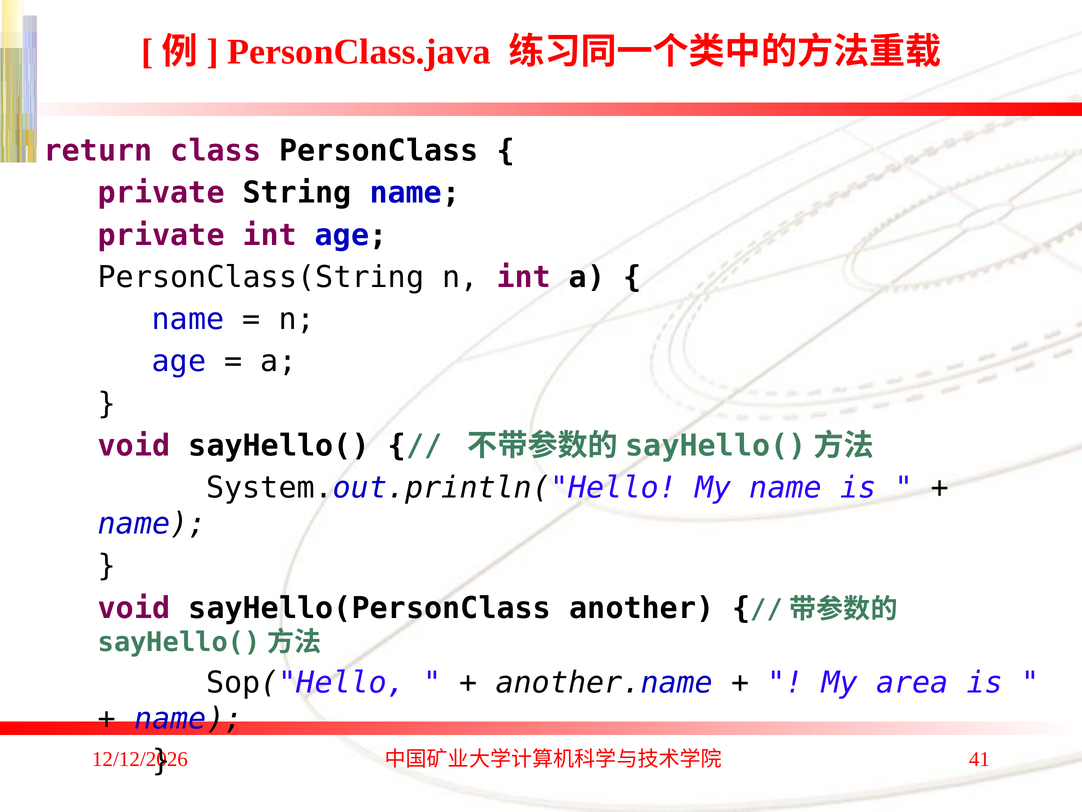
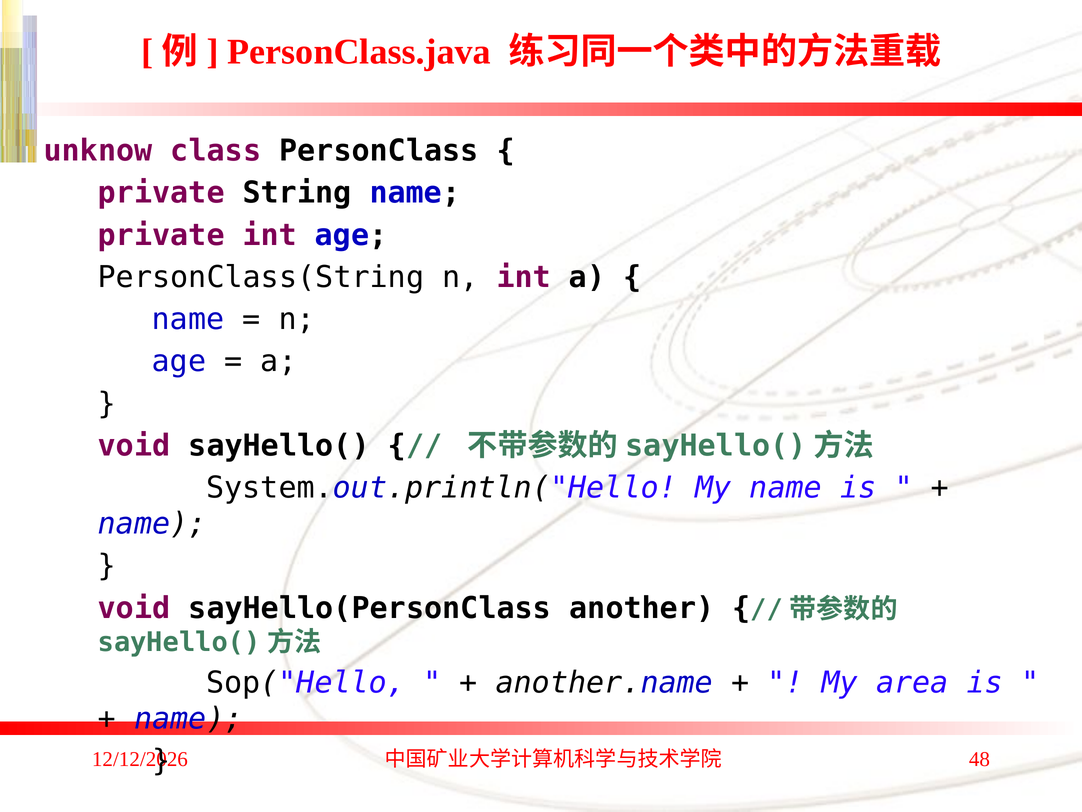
return: return -> unknow (98, 151)
41: 41 -> 48 (979, 759)
